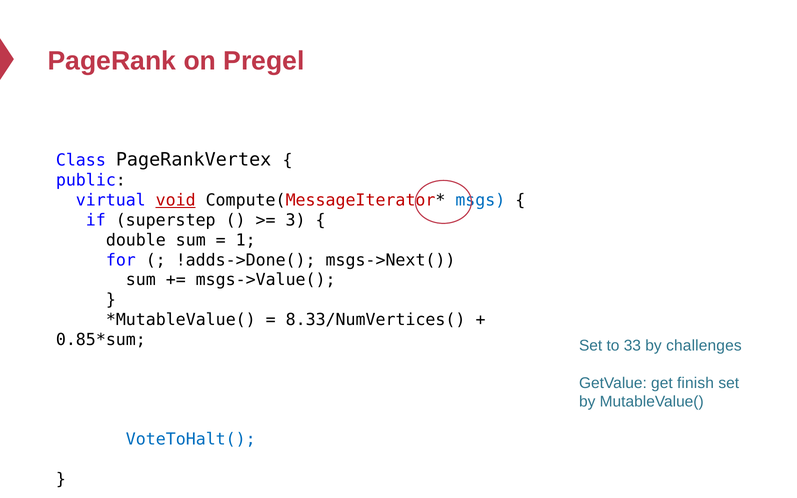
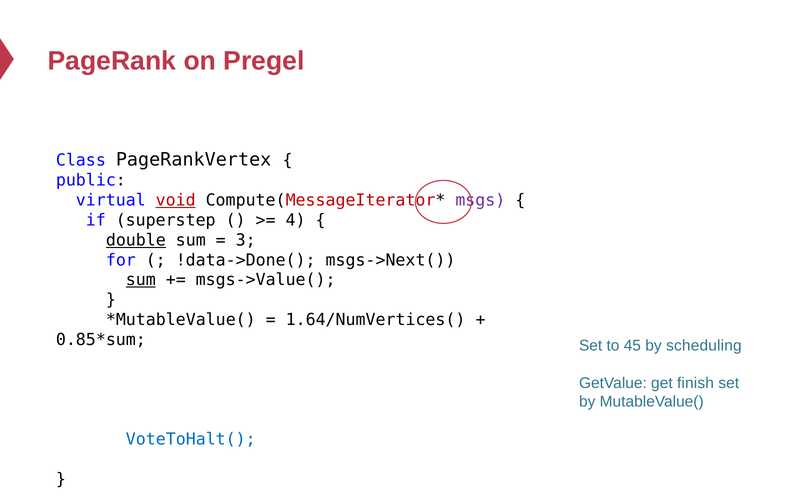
msgs colour: blue -> purple (480, 200)
3: 3 -> 4 (296, 220)
double underline: none -> present (136, 240)
1: 1 -> 3 (246, 240)
!adds->Done(: !adds->Done( -> !data->Done( (246, 260)
sum underline: none -> present (141, 280)
8.33/NumVertices(: 8.33/NumVertices( -> 1.64/NumVertices( (376, 320)
33: 33 -> 45 (632, 346)
challenges: challenges -> scheduling (704, 346)
